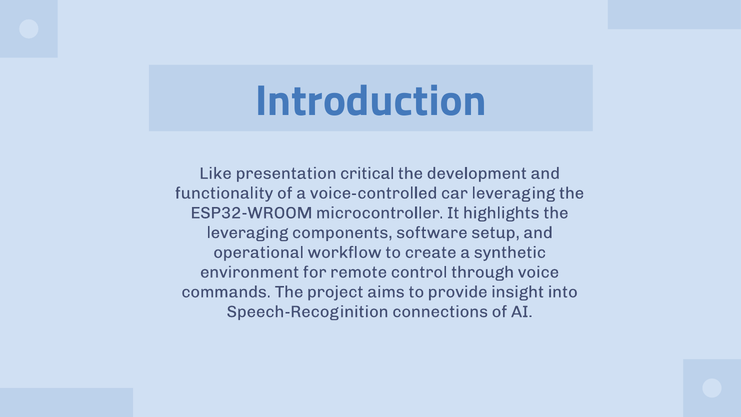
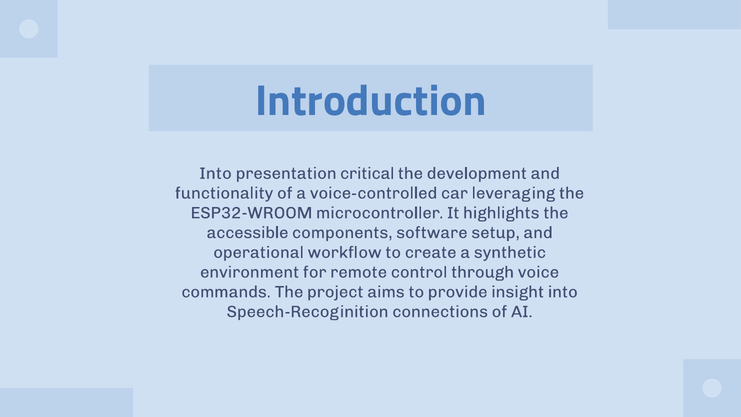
Like: Like -> Into (216, 173)
leveraging: leveraging -> accessible (248, 233)
